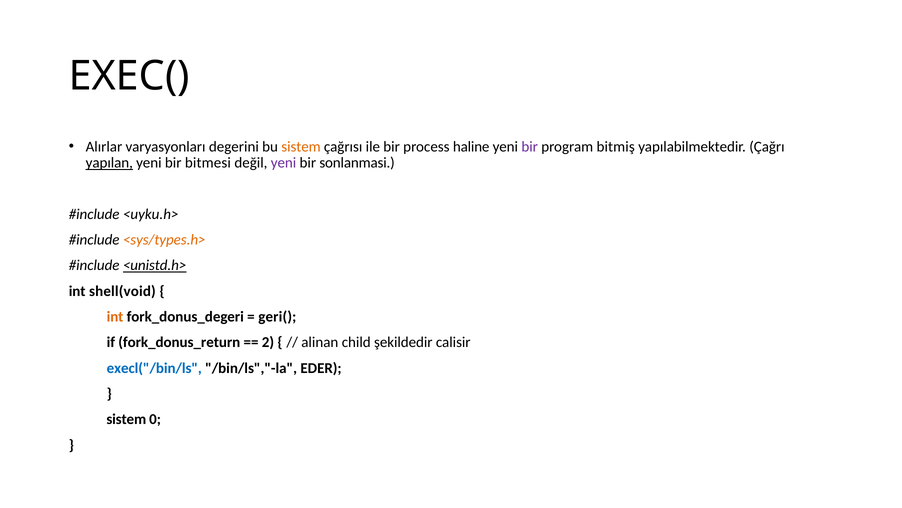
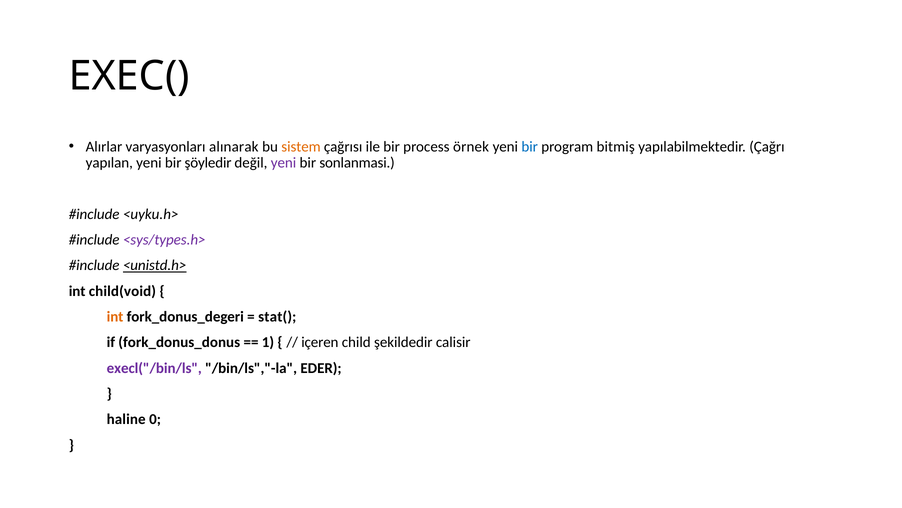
degerini: degerini -> alınarak (234, 146)
haline: haline -> örnek (471, 146)
bir colour: purple -> blue (530, 146)
yapılan underline: present -> none (109, 163)
bitmesi: bitmesi -> şöyledir (208, 163)
<sys/types.h> colour: orange -> purple (164, 240)
shell(void: shell(void -> child(void (122, 291)
geri(: geri( -> stat( (277, 316)
fork_donus_return: fork_donus_return -> fork_donus_donus (179, 342)
2: 2 -> 1 (268, 342)
alinan: alinan -> içeren (320, 342)
execl("/bin/ls colour: blue -> purple (154, 368)
sistem: sistem -> haline (126, 419)
